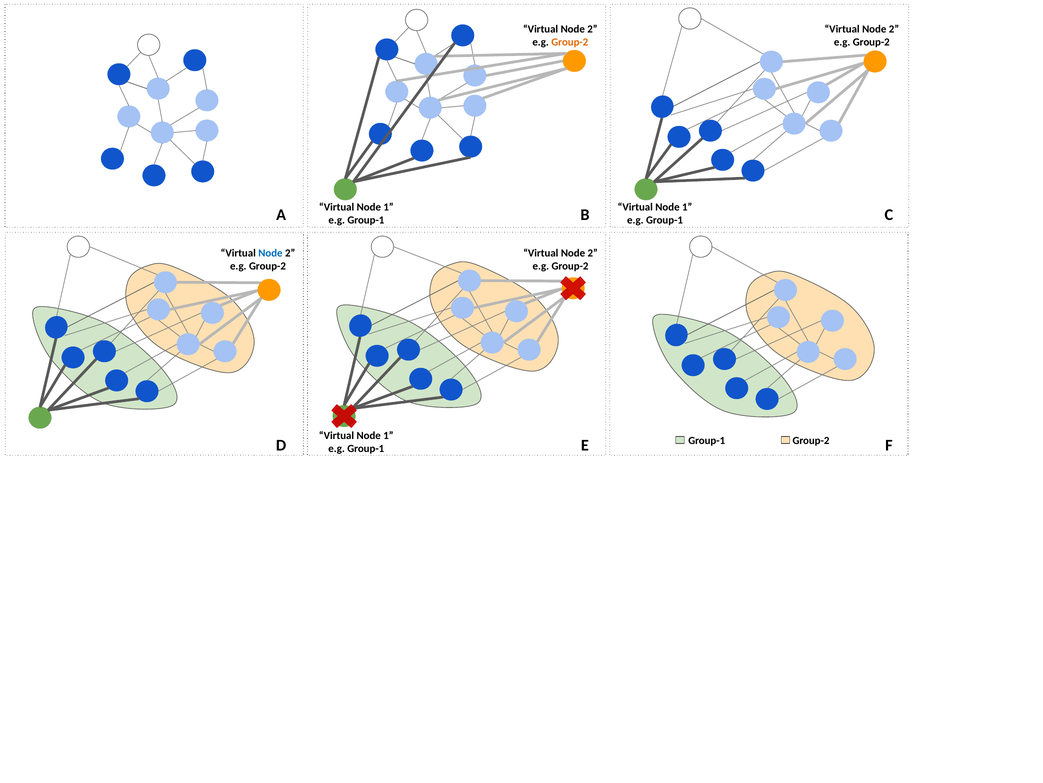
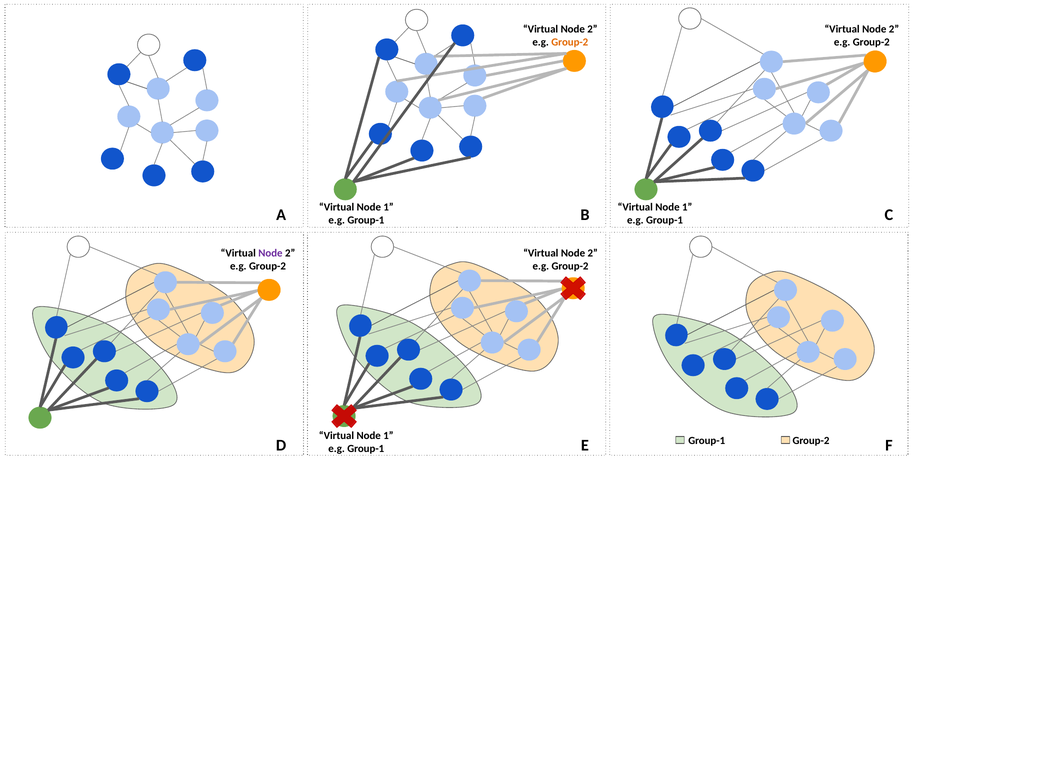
Node colour: blue -> purple (270, 253)
